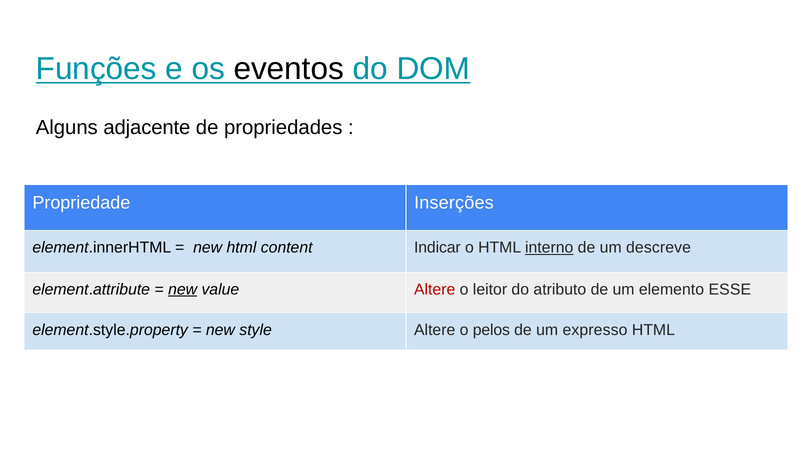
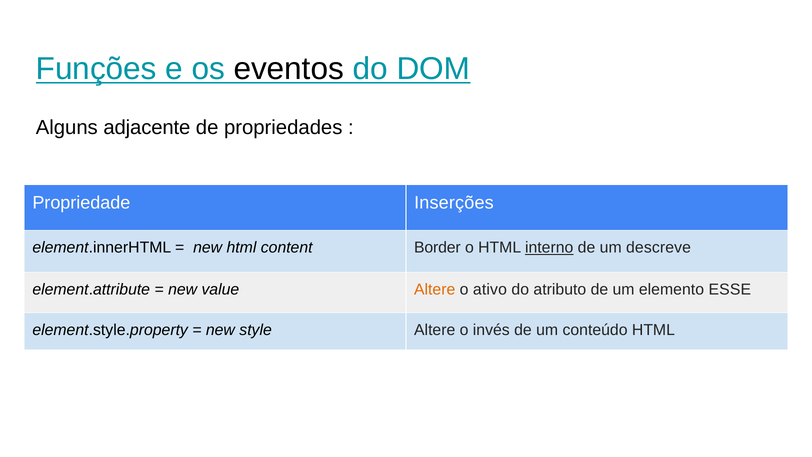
Indicar: Indicar -> Border (437, 247)
new underline: present -> none (183, 289)
Altere colour: red -> orange (435, 289)
leitor: leitor -> ativo (490, 289)
pelos: pelos -> invés (491, 330)
expresso: expresso -> conteúdo (595, 330)
